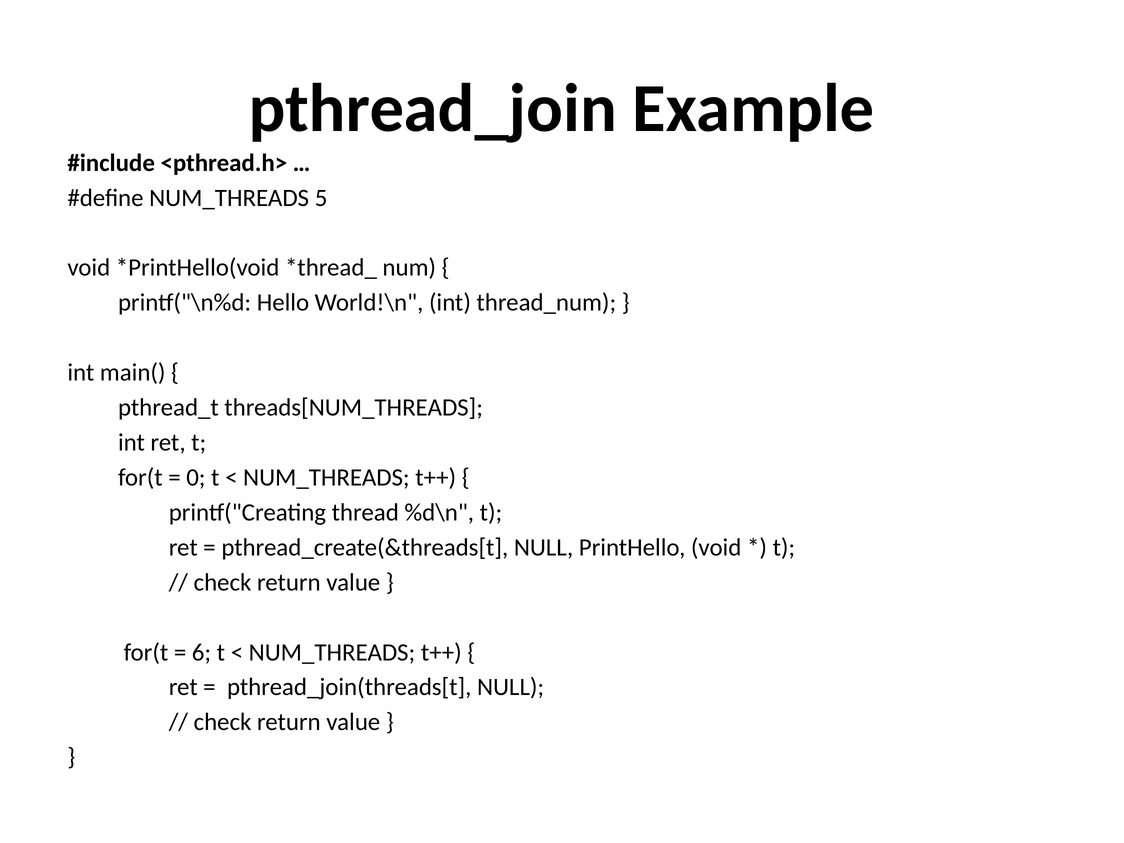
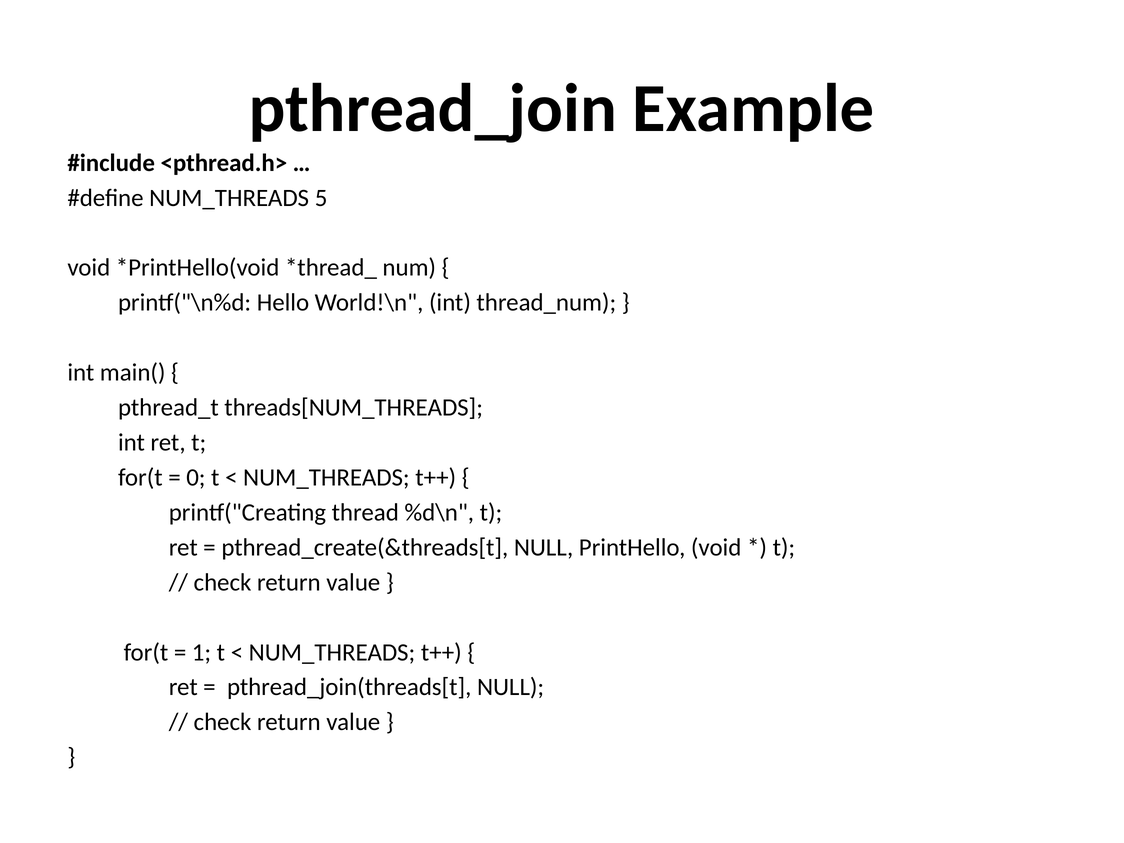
6: 6 -> 1 (202, 652)
